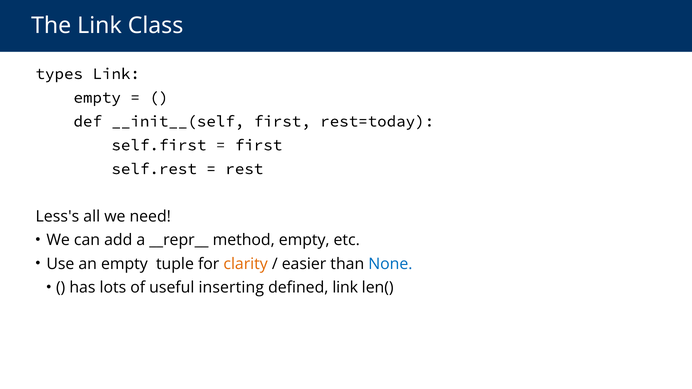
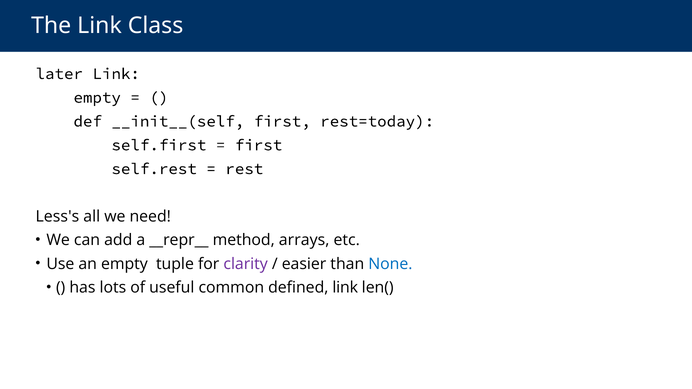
types: types -> later (59, 74)
method empty: empty -> arrays (304, 240)
clarity colour: orange -> purple (246, 264)
inserting: inserting -> common (231, 288)
